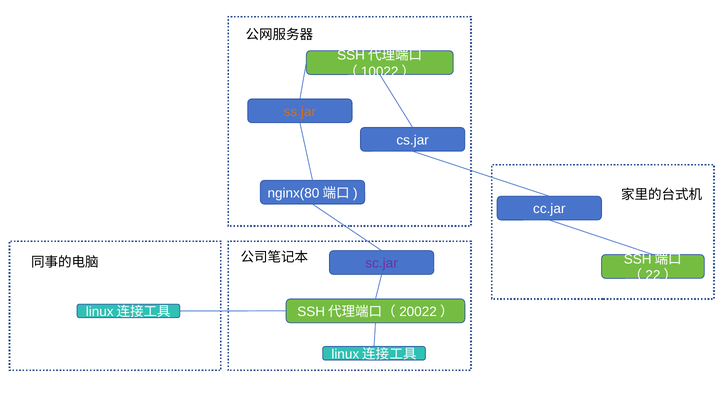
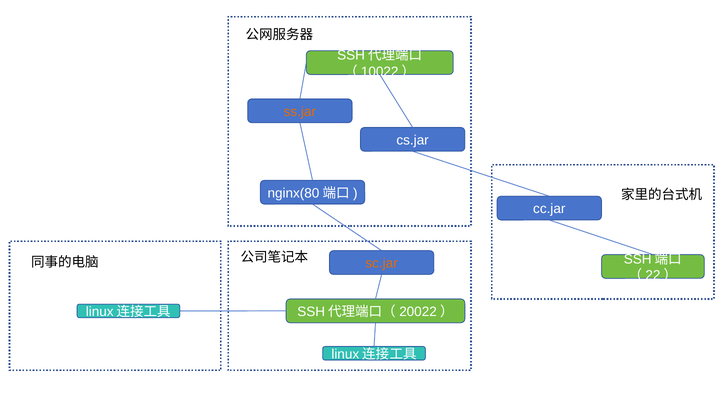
sc.jar colour: purple -> orange (382, 264)
